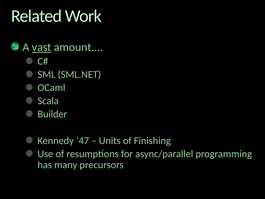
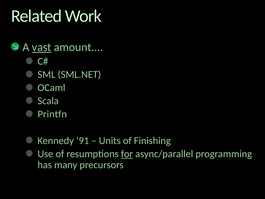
Builder: Builder -> Printfn (52, 114)
47: 47 -> 91 (83, 140)
for underline: none -> present (127, 154)
